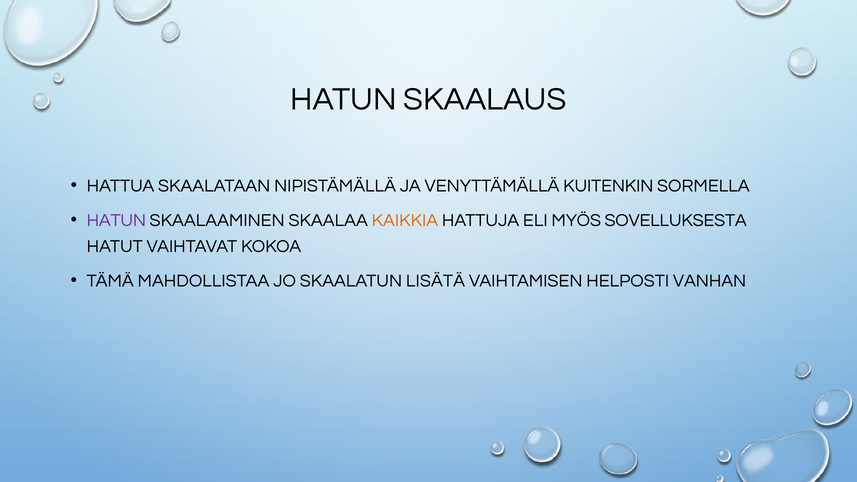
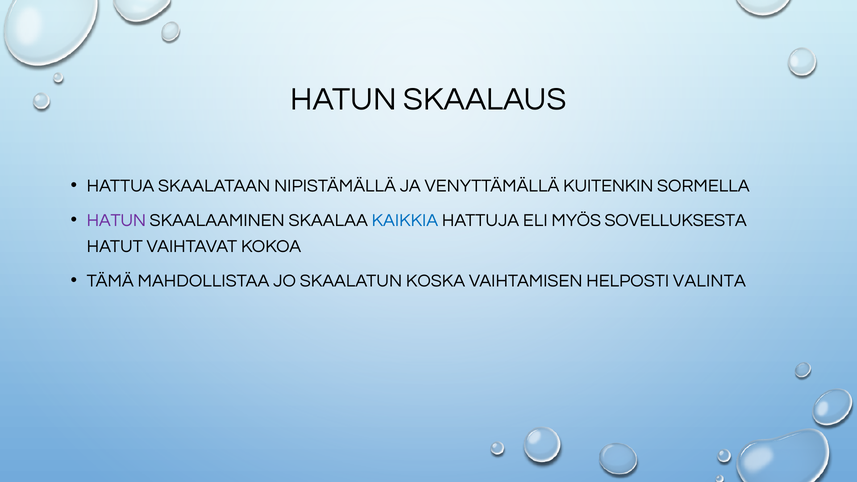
KAIKKIA colour: orange -> blue (405, 220)
LISÄTÄ: LISÄTÄ -> KOSKA (436, 281)
VANHAN: VANHAN -> VALINTA (709, 281)
